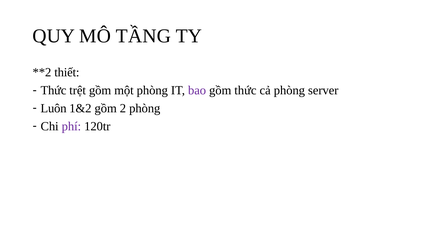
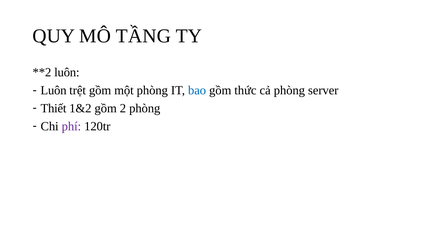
thiết: thiết -> luôn (67, 72)
Thức: Thức -> Luôn (54, 90)
bao colour: purple -> blue (197, 90)
Luôn: Luôn -> Thiết (54, 108)
